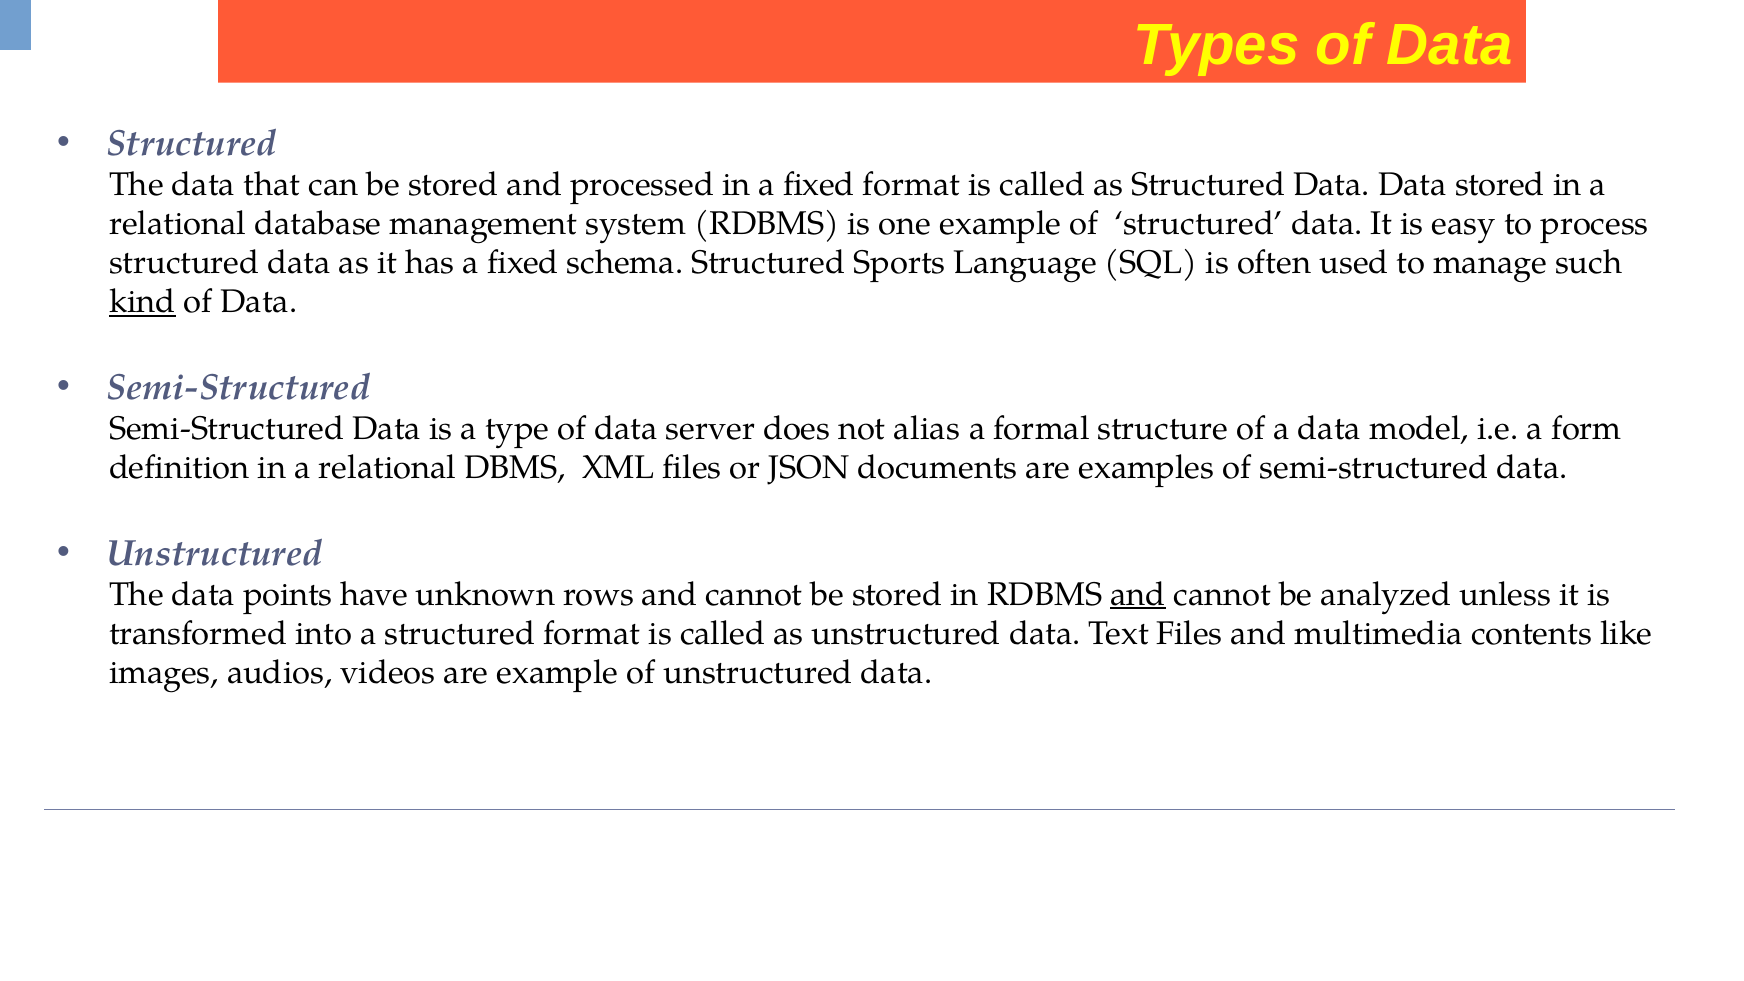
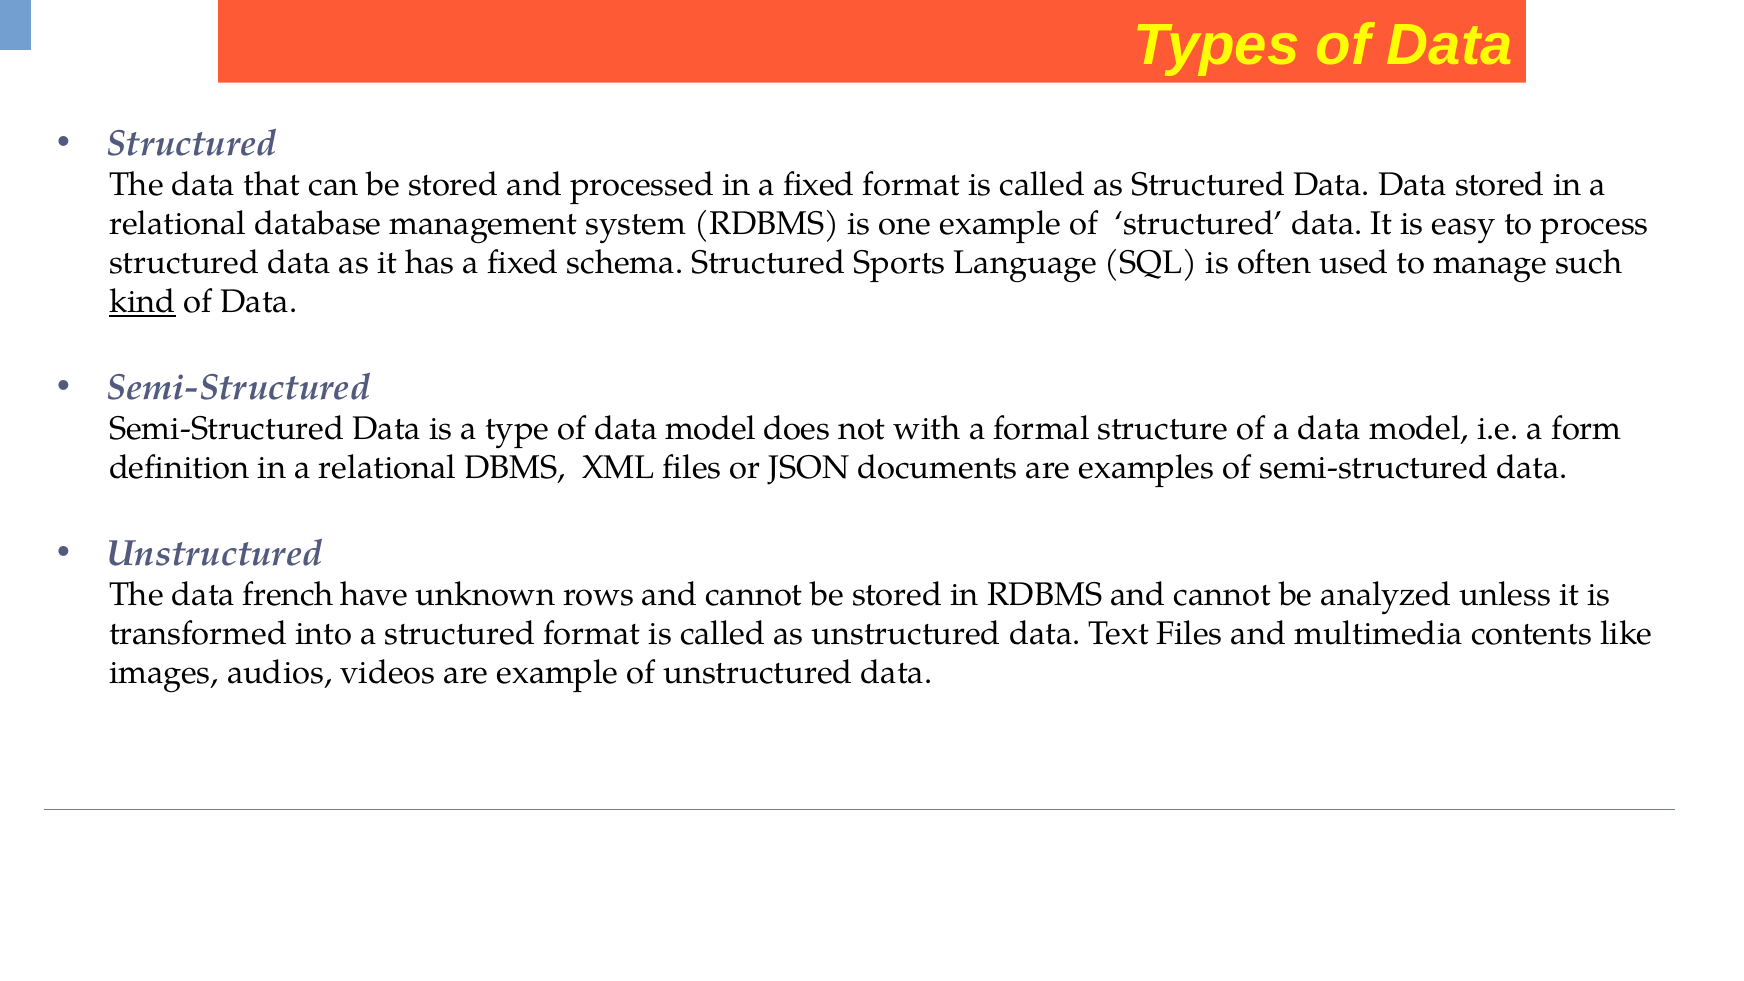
of data server: server -> model (711, 429)
alias: alias -> with (927, 429)
points: points -> french (288, 594)
and underline: present -> none (1138, 594)
